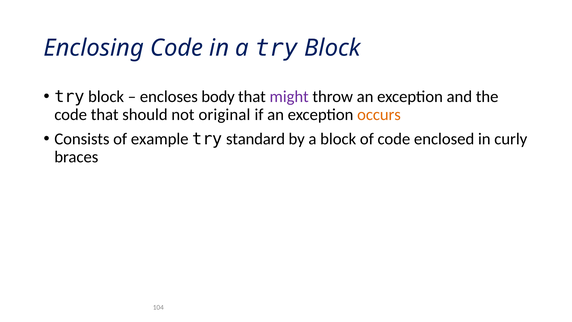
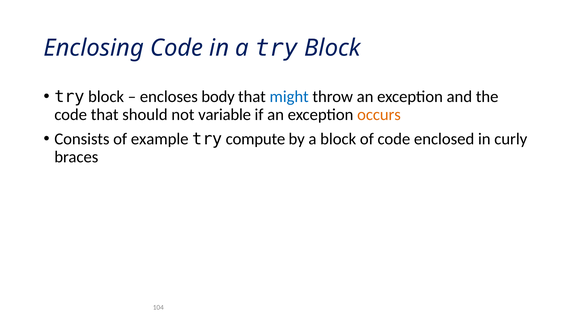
might colour: purple -> blue (289, 97)
original: original -> variable (225, 115)
standard: standard -> compute (256, 139)
